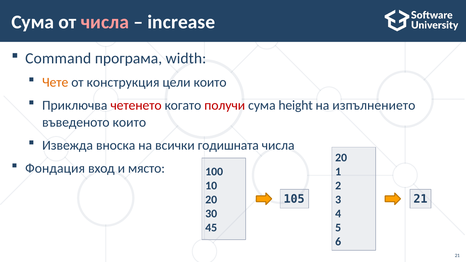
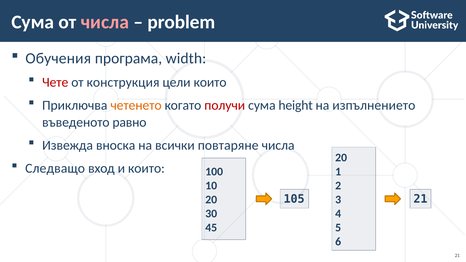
increase: increase -> problem (181, 22)
Command: Command -> Обучения (58, 58)
Чете colour: orange -> red (55, 82)
четенето colour: red -> orange (136, 105)
въведеното които: които -> равно (129, 122)
годишната: годишната -> повтаряне (228, 145)
Фондация: Фондация -> Следващо (55, 168)
и място: място -> които (146, 168)
